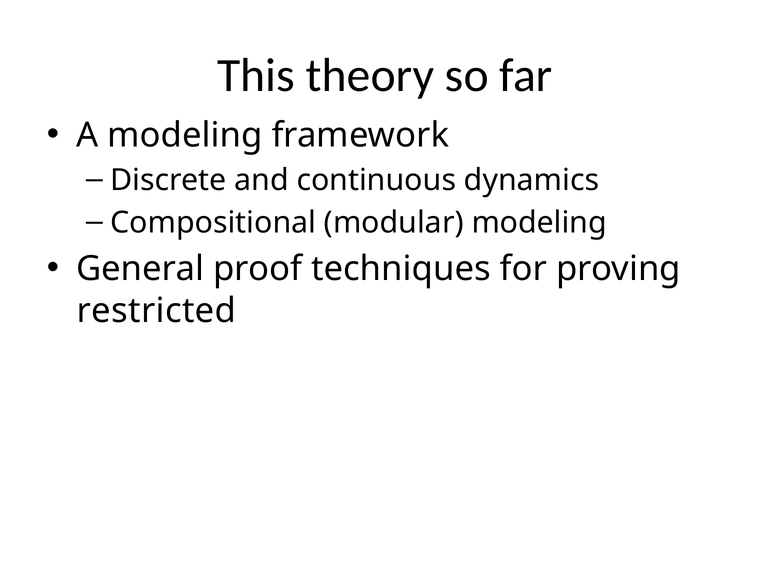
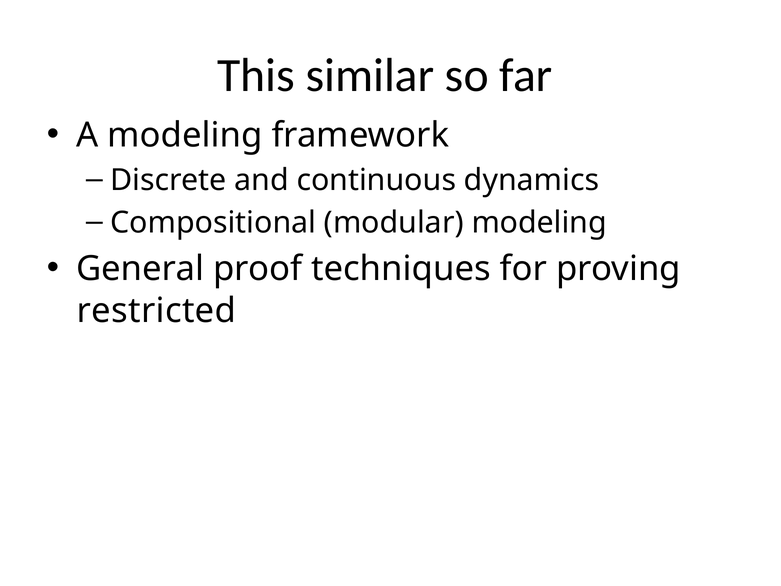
theory: theory -> similar (370, 76)
